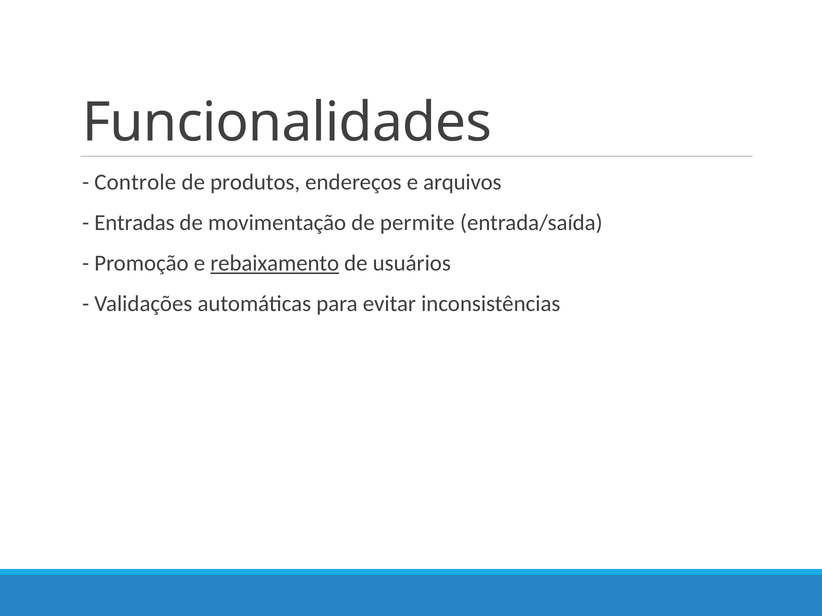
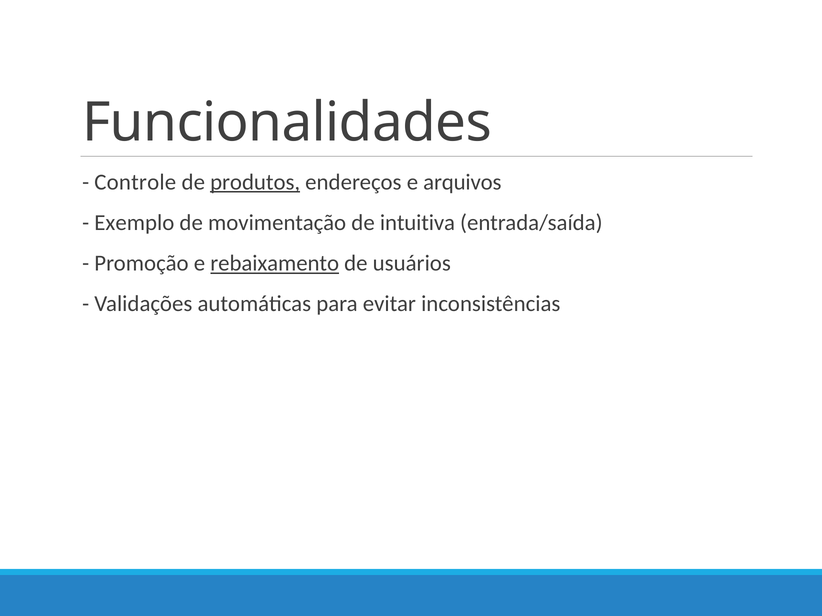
produtos underline: none -> present (255, 182)
Entradas: Entradas -> Exemplo (134, 223)
permite: permite -> intuitiva (417, 223)
